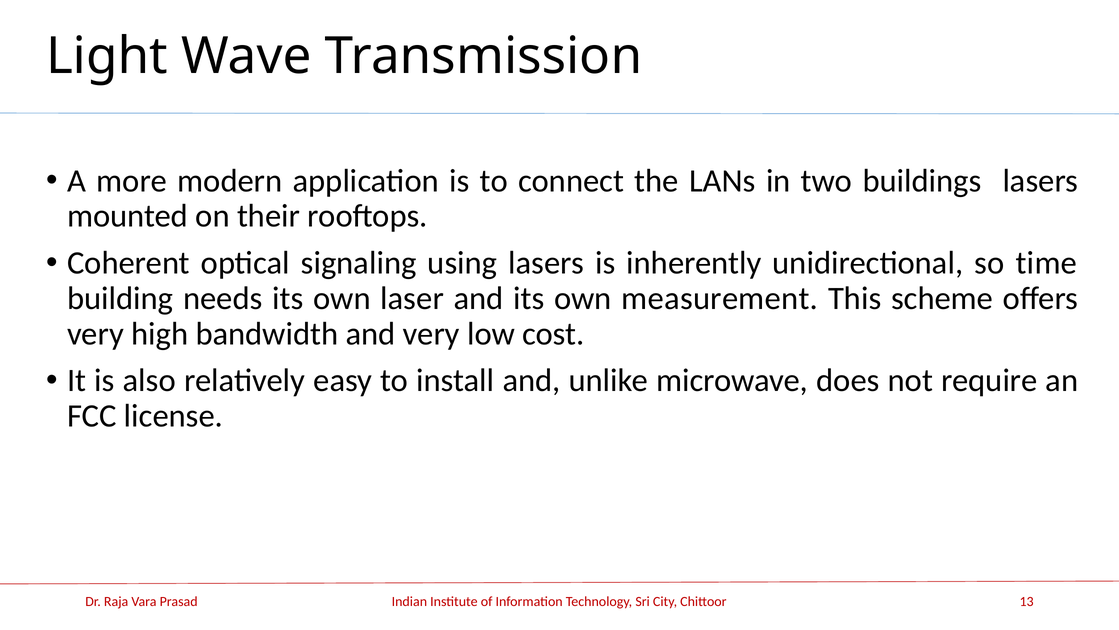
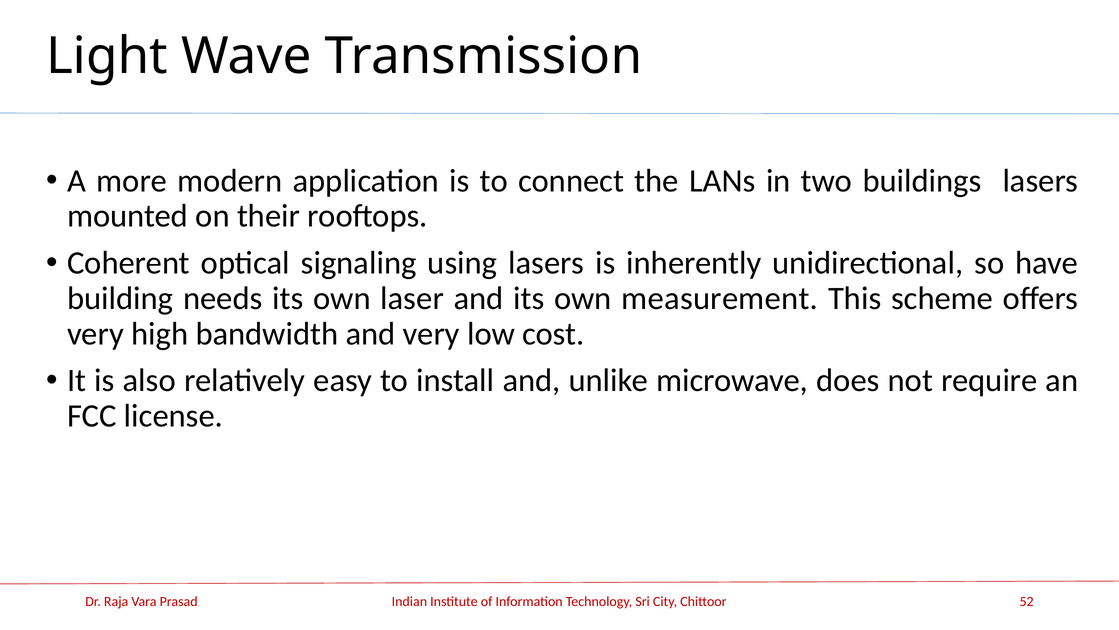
time: time -> have (1047, 263)
13: 13 -> 52 (1027, 601)
